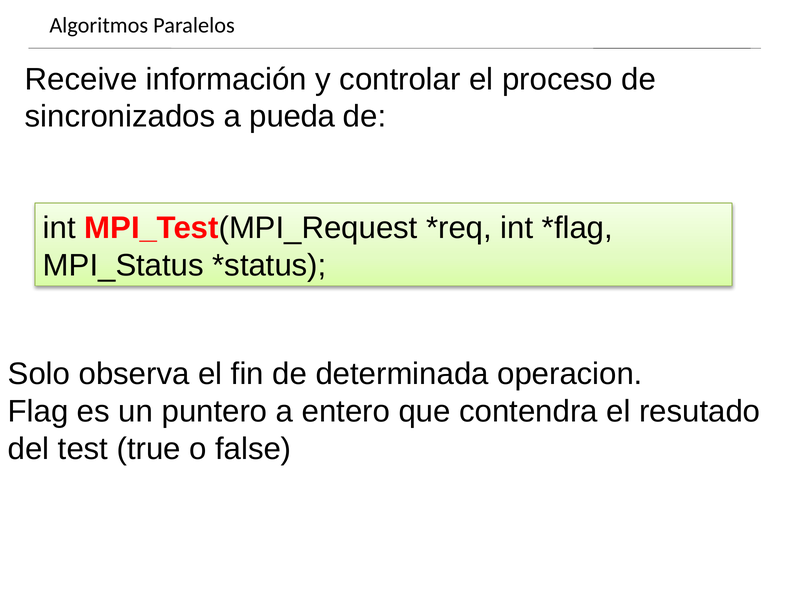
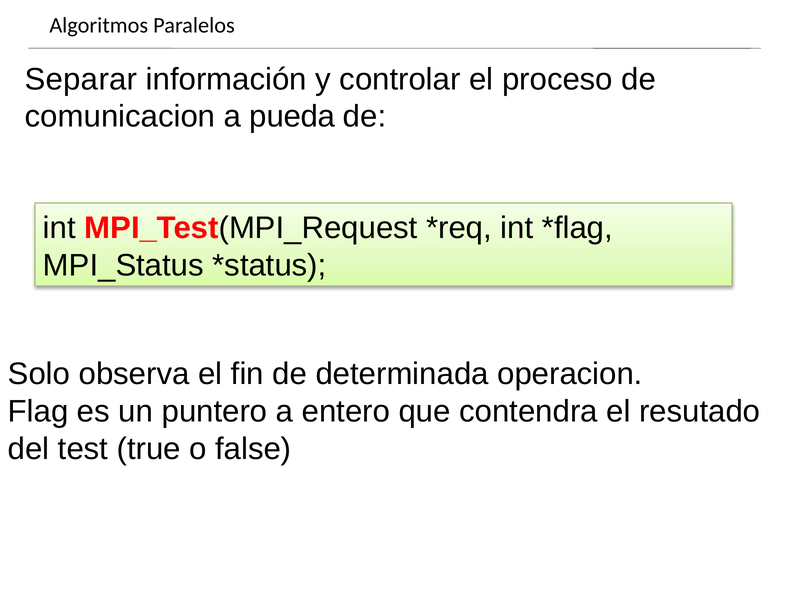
Receive: Receive -> Separar (81, 79)
sincronizados: sincronizados -> comunicacion (120, 117)
